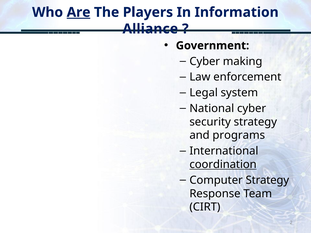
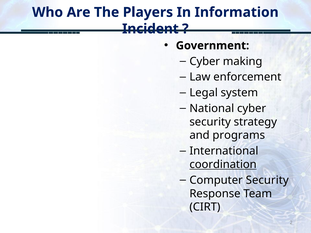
Are underline: present -> none (79, 12)
Alliance: Alliance -> Incident (150, 29)
Computer Strategy: Strategy -> Security (267, 180)
